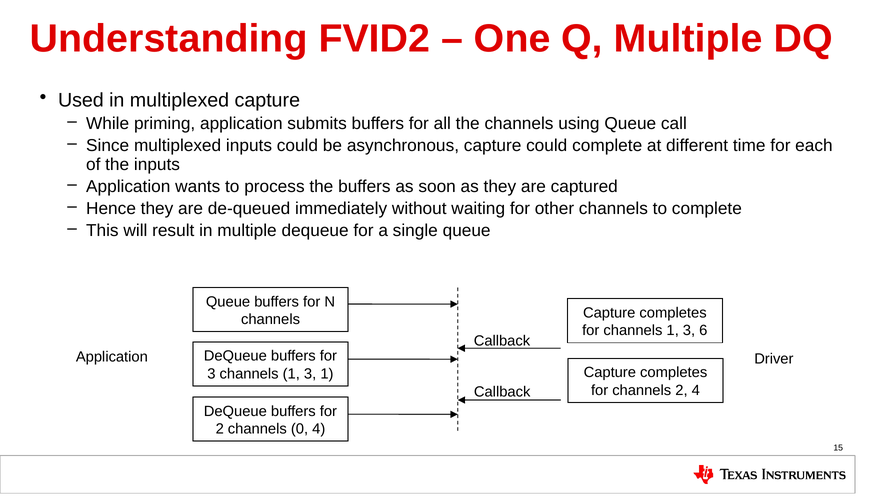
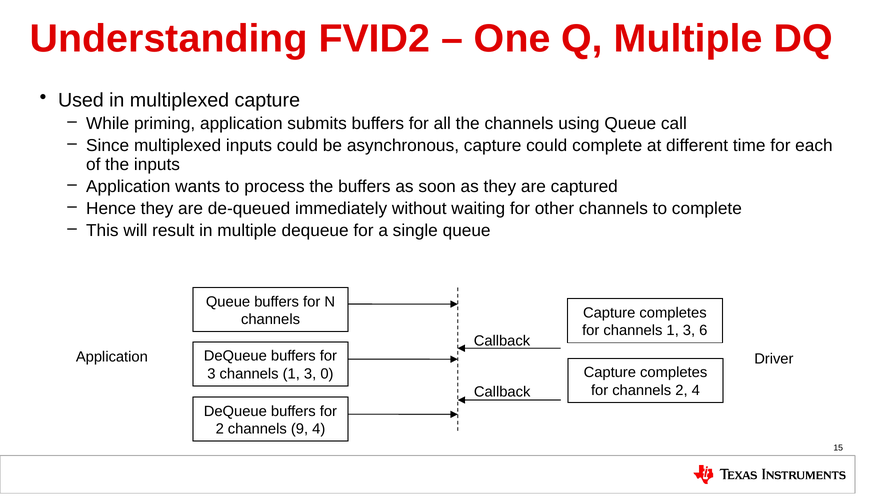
3 1: 1 -> 0 (327, 374)
0: 0 -> 9 (300, 429)
